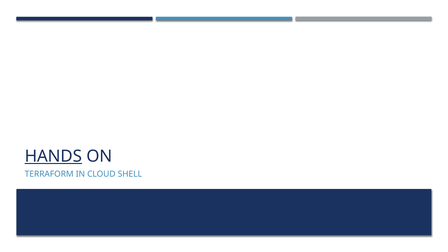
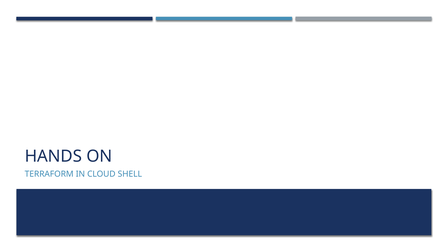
HANDS underline: present -> none (53, 156)
